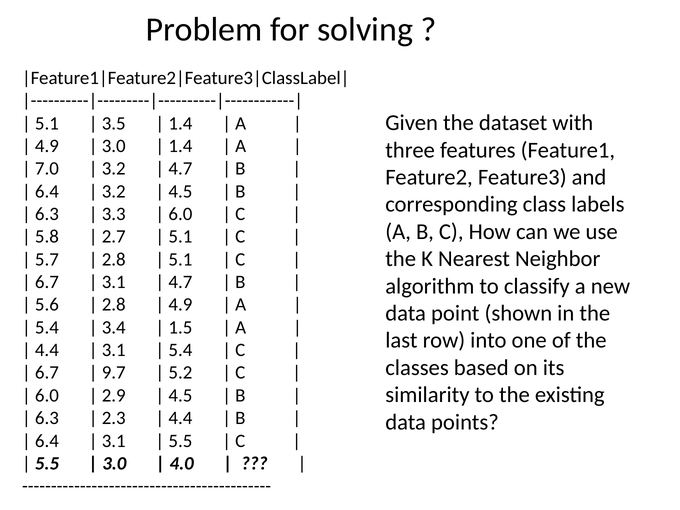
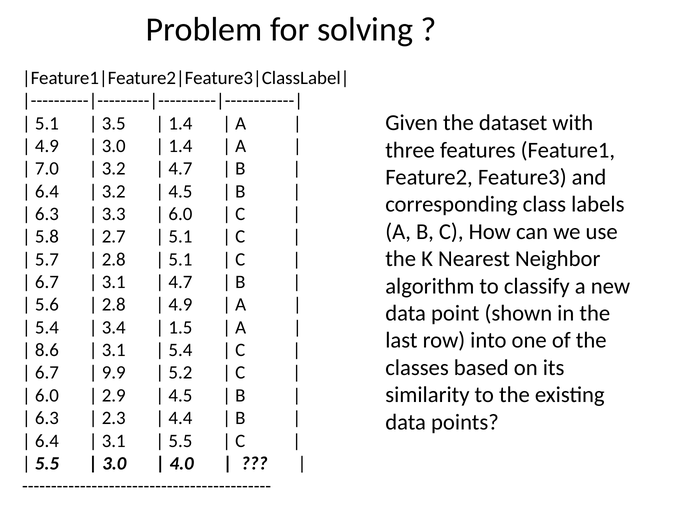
4.4: 4.4 -> 8.6 (47, 350)
9.7: 9.7 -> 9.9 (114, 373)
